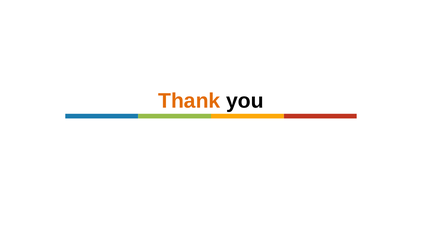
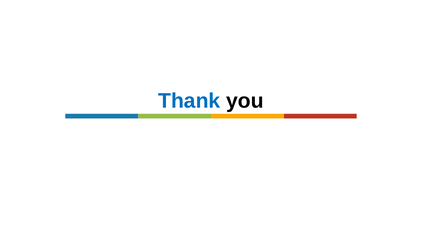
Thank colour: orange -> blue (189, 101)
